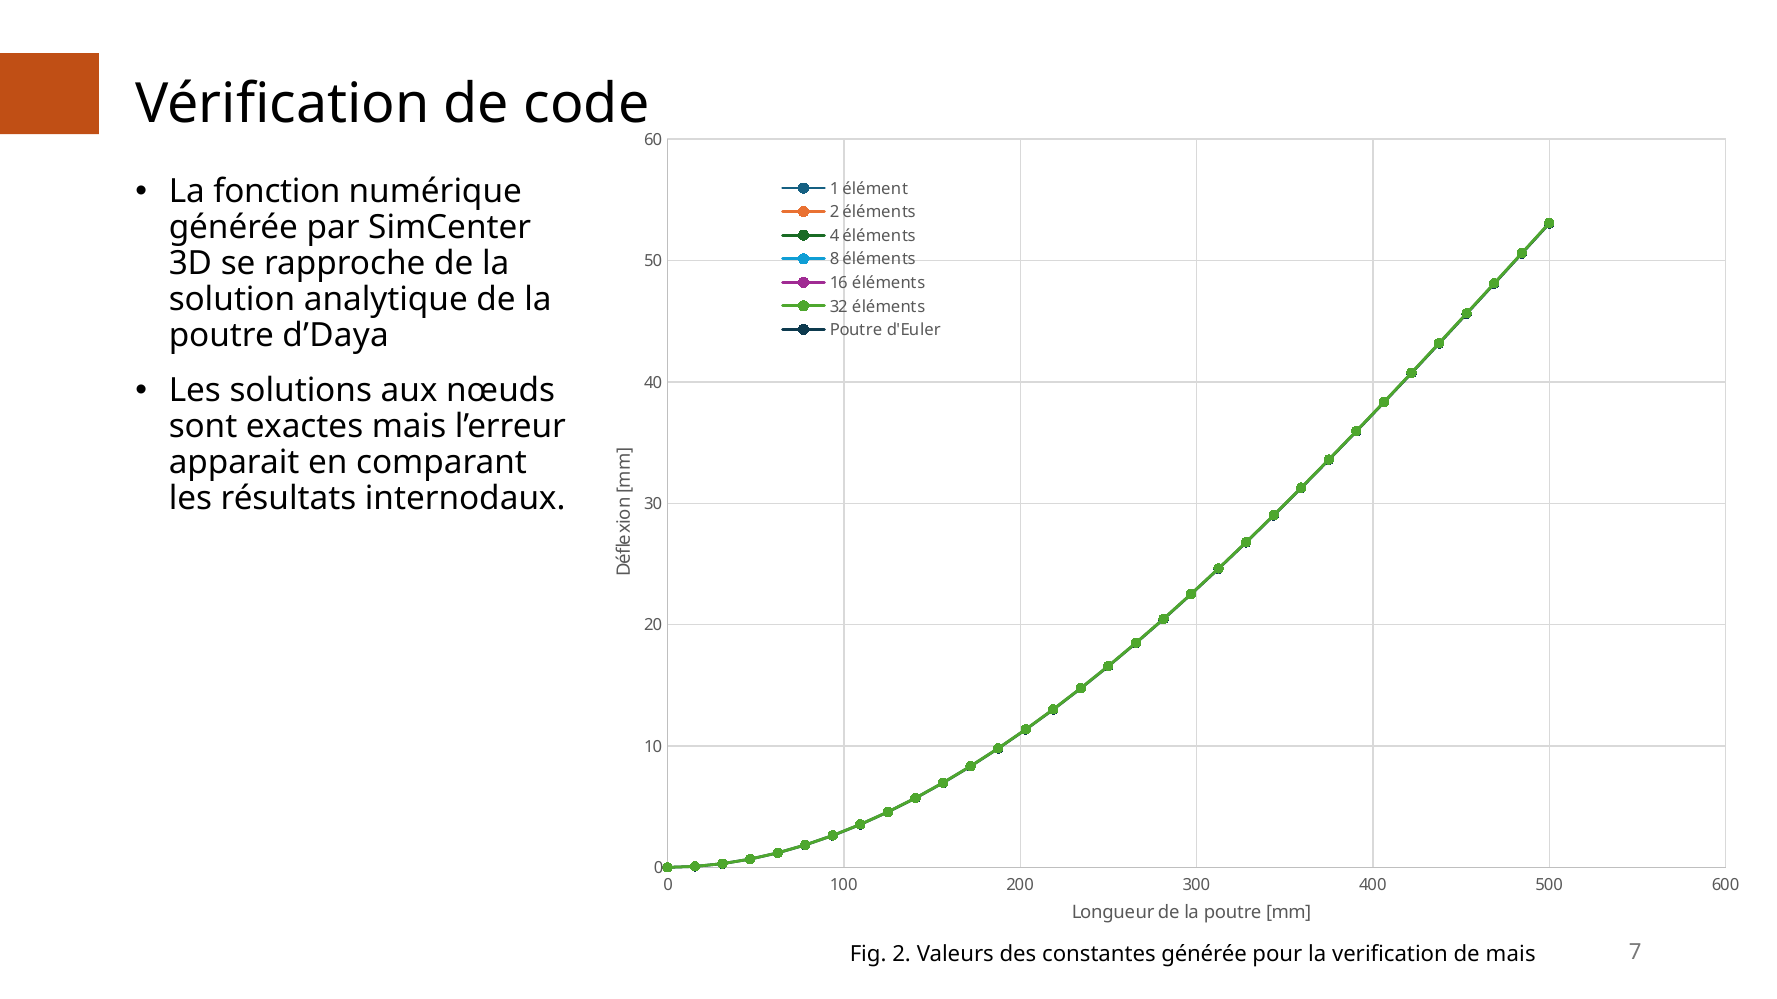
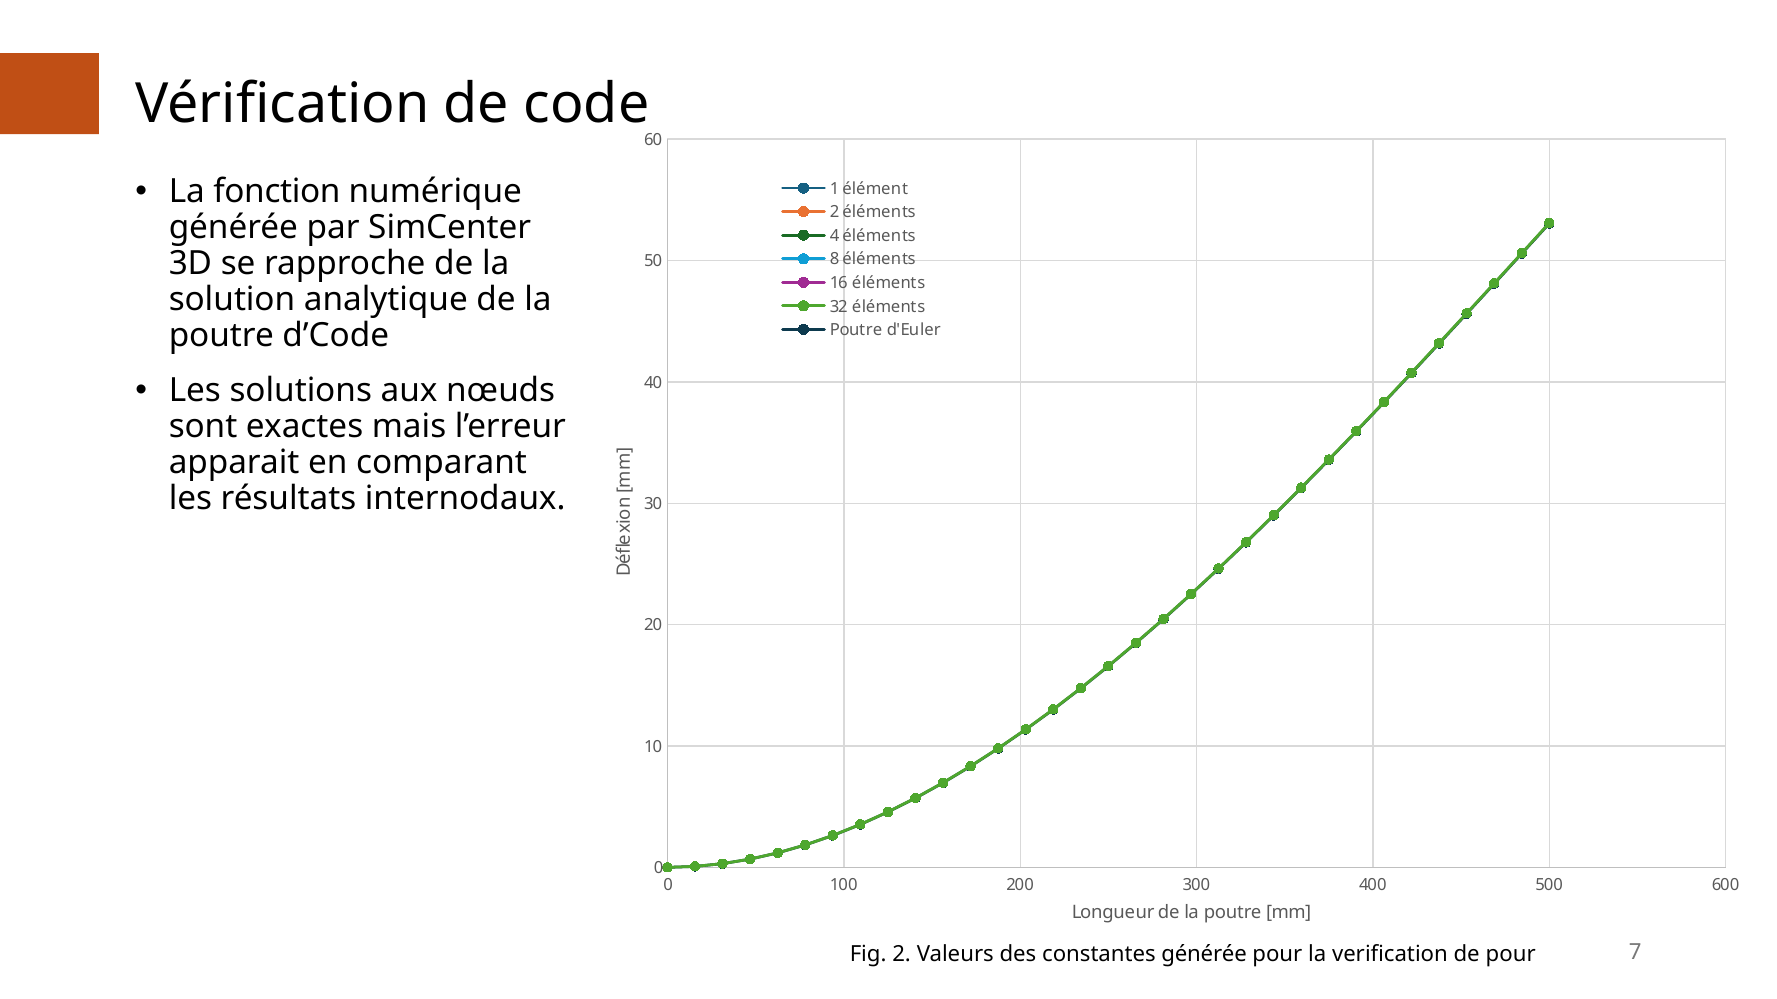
d’Daya: d’Daya -> d’Code (336, 336)
de mais: mais -> pour (1511, 954)
